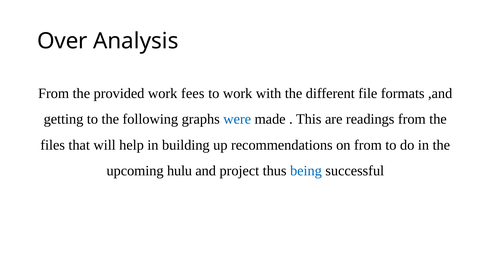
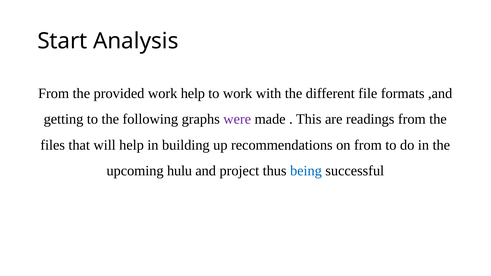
Over: Over -> Start (62, 41)
work fees: fees -> help (193, 94)
were colour: blue -> purple (237, 119)
